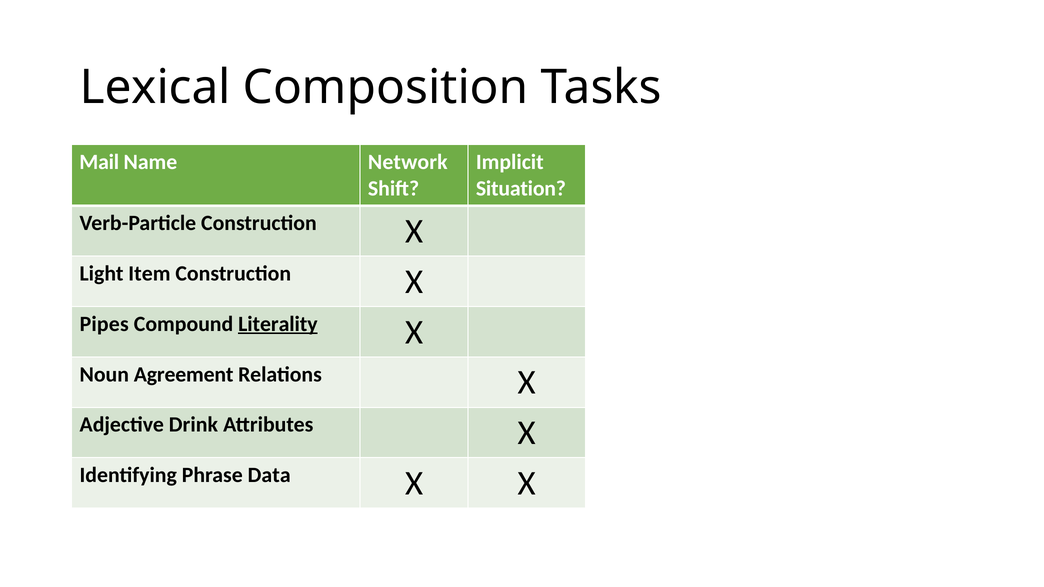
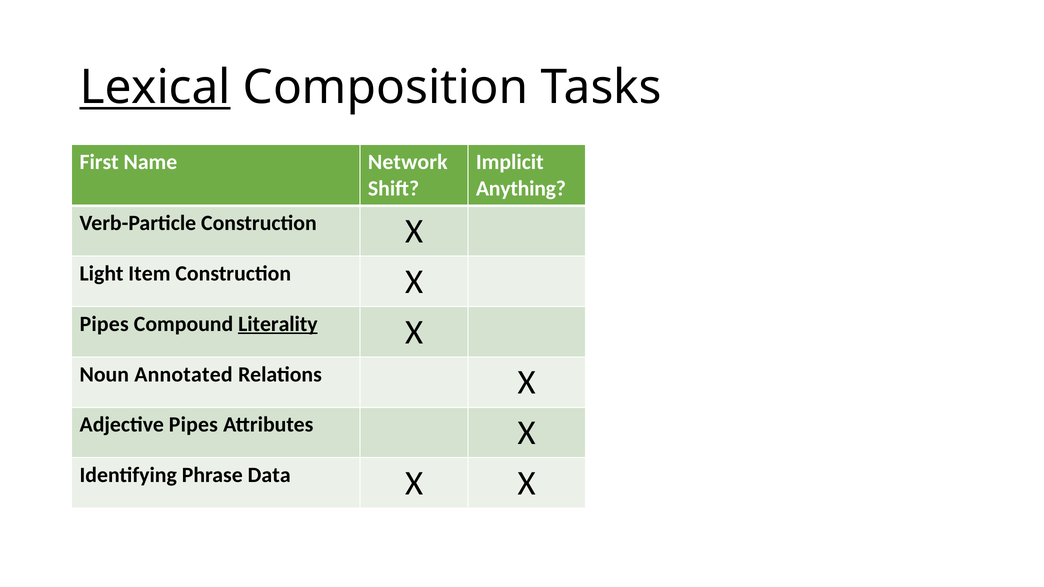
Lexical underline: none -> present (155, 88)
Mail: Mail -> First (99, 162)
Situation: Situation -> Anything (521, 189)
Agreement: Agreement -> Annotated (183, 375)
Adjective Drink: Drink -> Pipes (193, 425)
